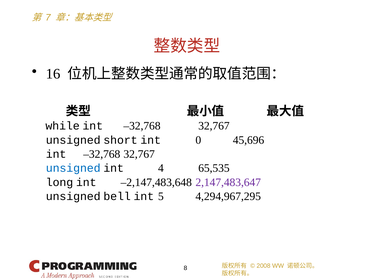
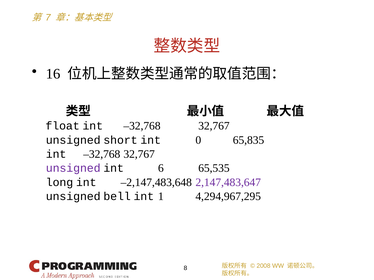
while: while -> float (63, 126)
45,696: 45,696 -> 65,835 (249, 140)
unsigned colour: blue -> purple (73, 168)
4: 4 -> 6 (161, 168)
5: 5 -> 1 (161, 197)
